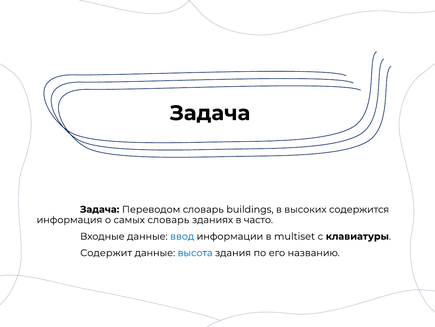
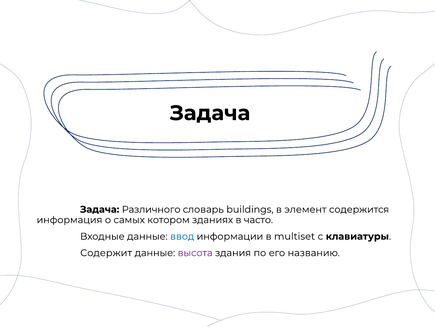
Переводом: Переводом -> Различного (151, 209)
высоких: высоких -> элемент (305, 209)
самых словарь: словарь -> котором (168, 219)
высота colour: blue -> purple (195, 252)
